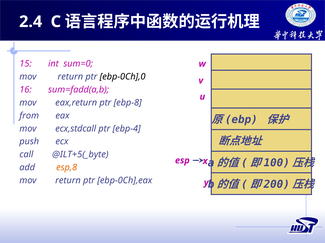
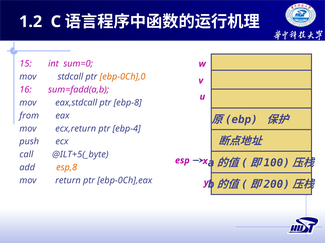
2.4: 2.4 -> 1.2 (31, 22)
return: return -> stdcall (70, 77)
ebp-0Ch],0 colour: black -> orange (123, 77)
eax,return: eax,return -> eax,stdcall (76, 103)
ecx,stdcall: ecx,stdcall -> ecx,return (76, 129)
